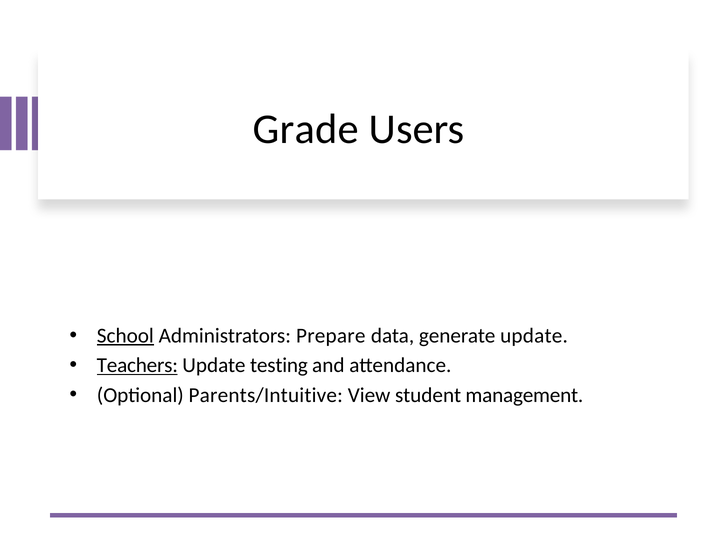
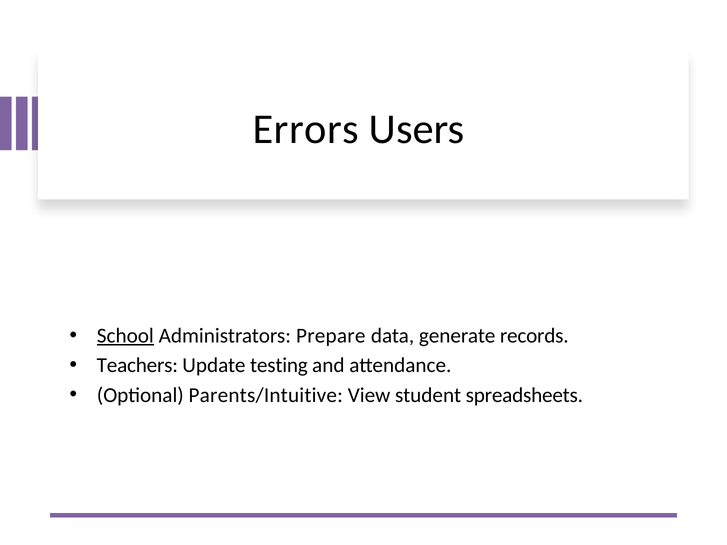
Grade: Grade -> Errors (306, 129)
generate update: update -> records (534, 336)
Teachers underline: present -> none (137, 366)
management: management -> spreadsheets (524, 395)
